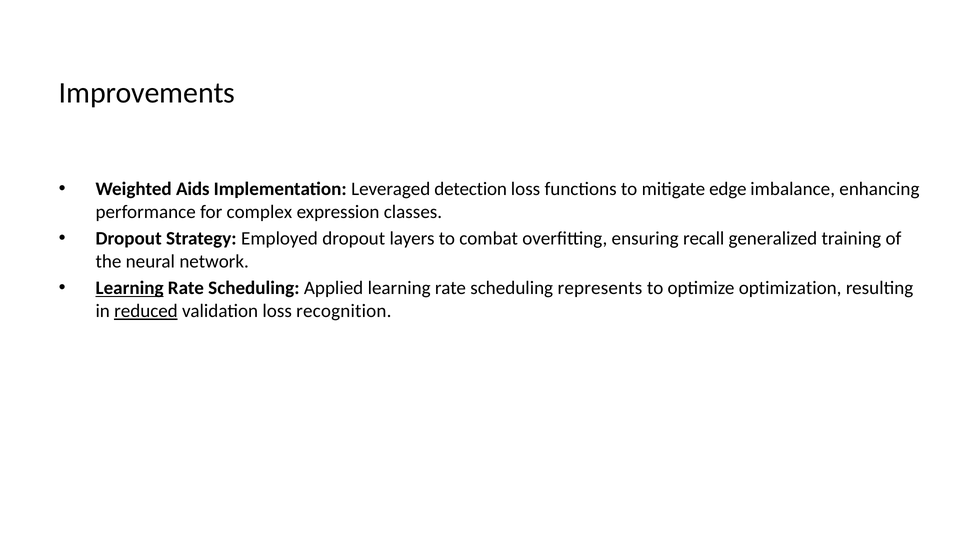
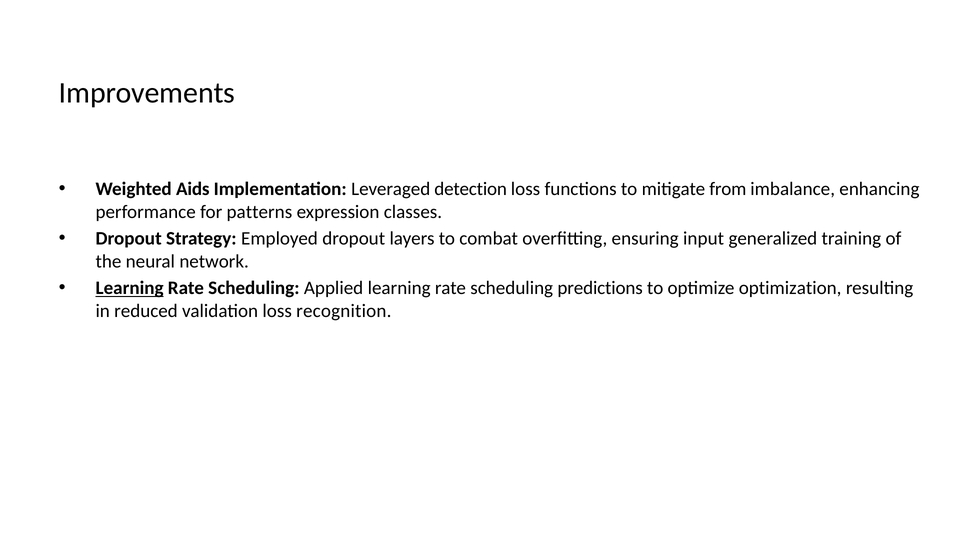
edge: edge -> from (728, 189)
complex: complex -> patterns (259, 212)
recall: recall -> input (704, 239)
represents: represents -> predictions (600, 288)
reduced underline: present -> none (146, 311)
